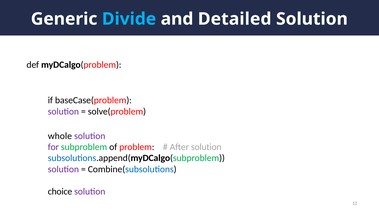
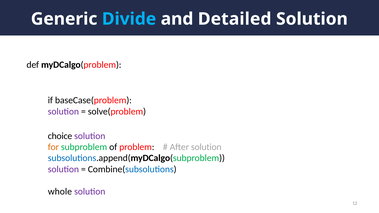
whole: whole -> choice (60, 136)
for colour: purple -> orange (53, 147)
choice: choice -> whole (60, 192)
